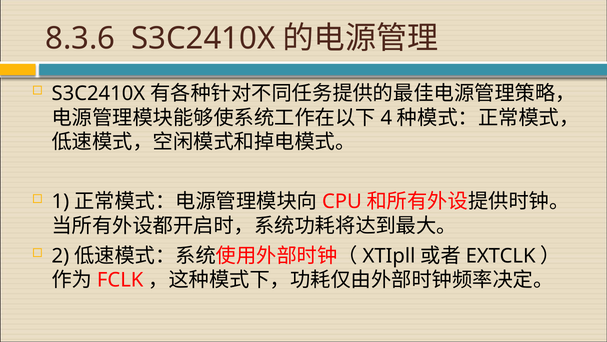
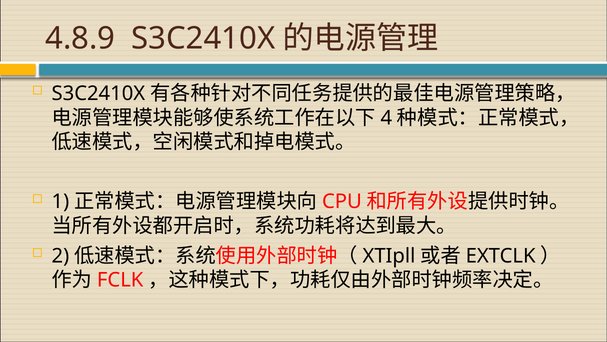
8.3.6: 8.3.6 -> 4.8.9 (80, 38)
